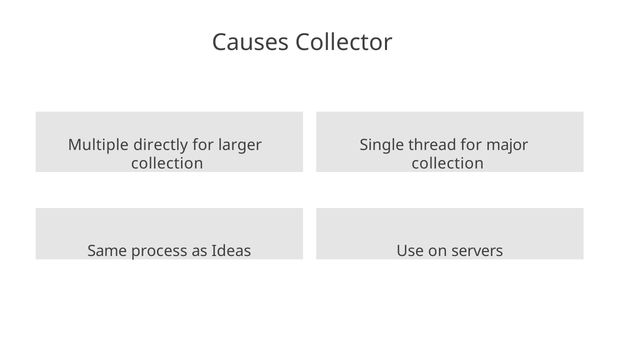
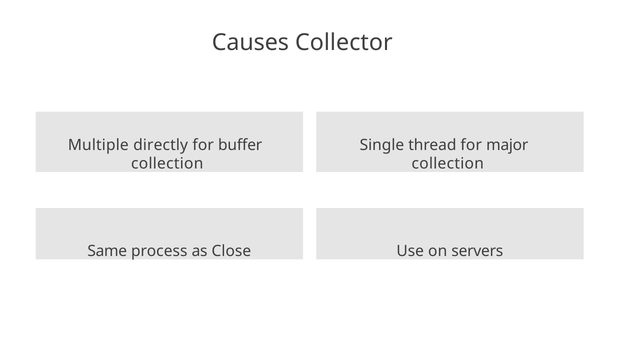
larger: larger -> buffer (240, 145)
Ideas: Ideas -> Close (231, 251)
